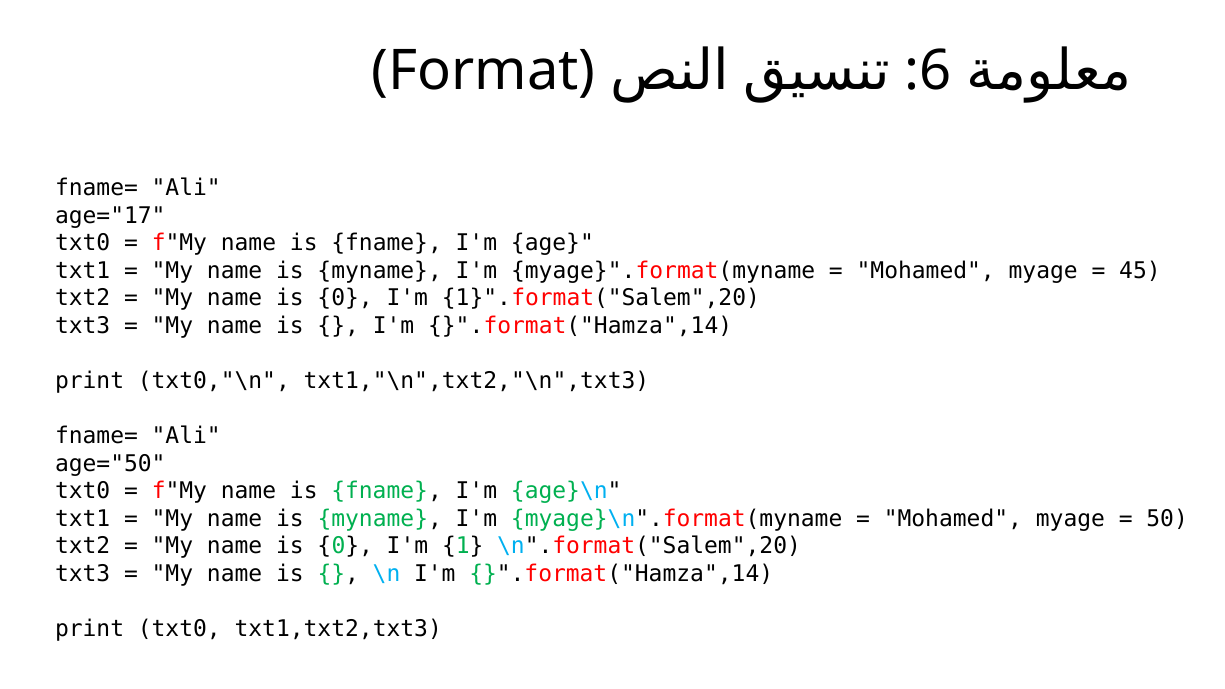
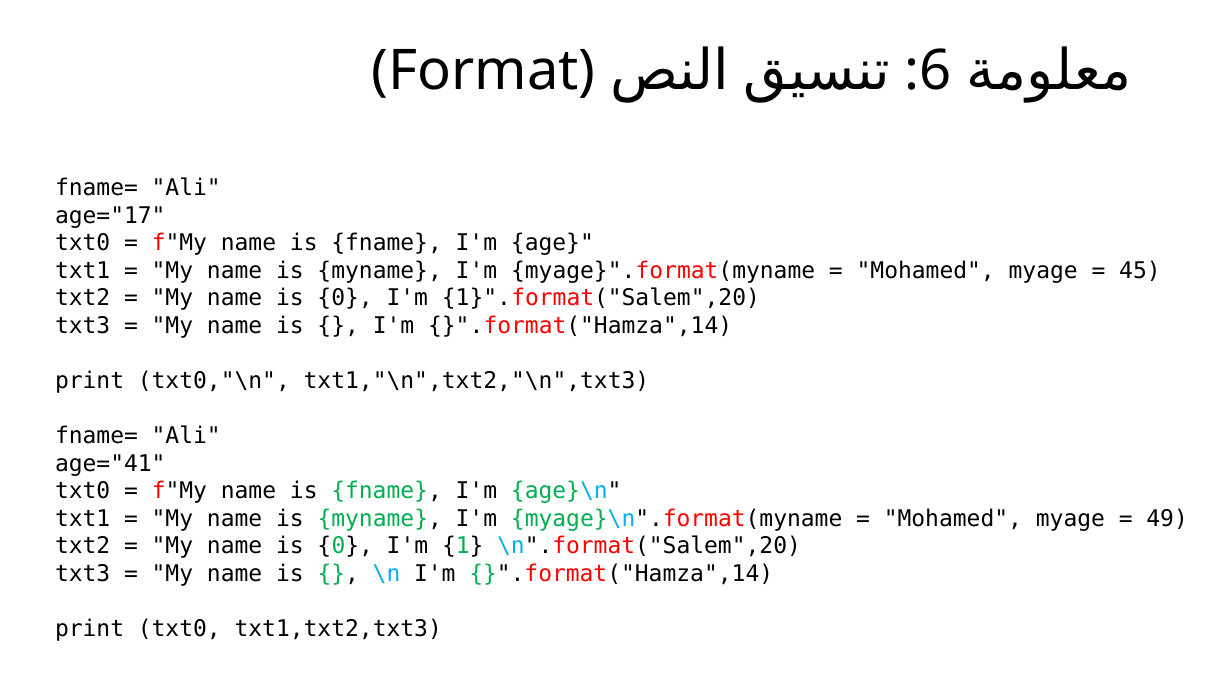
age="50: age="50 -> age="41 (110, 464)
50: 50 -> 49 (1167, 519)
